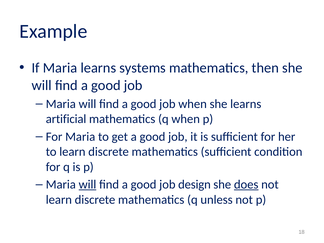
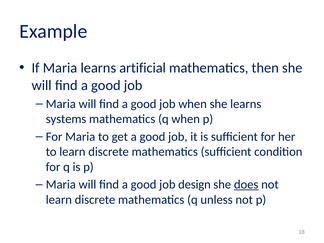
systems: systems -> artificial (143, 68)
artificial: artificial -> systems (66, 119)
will underline: present -> none (87, 185)
